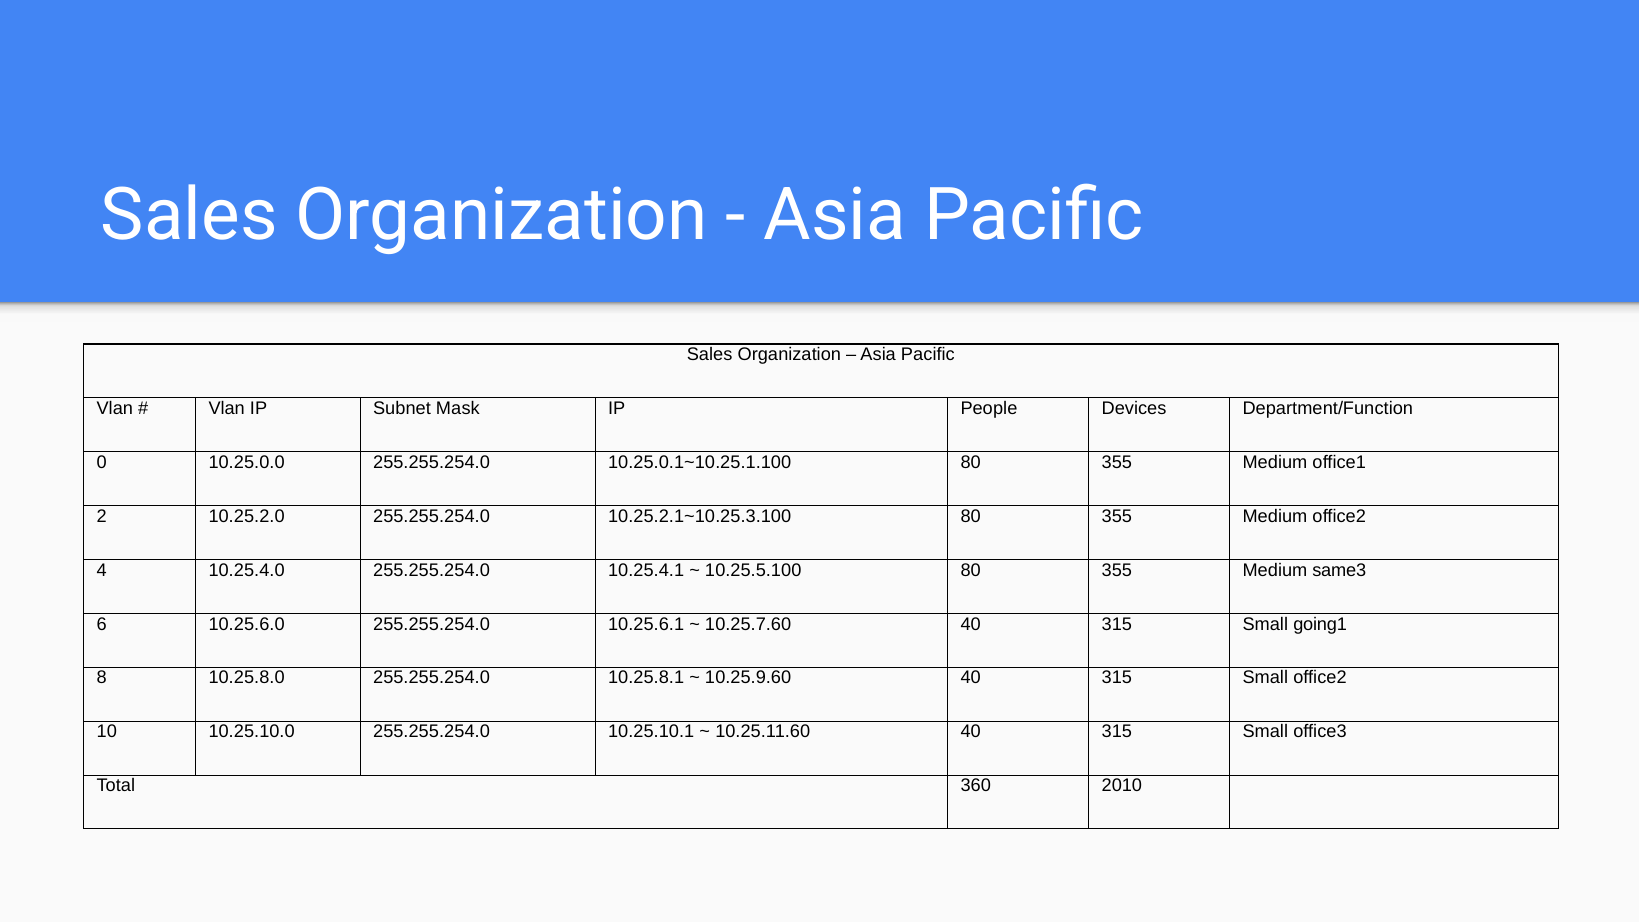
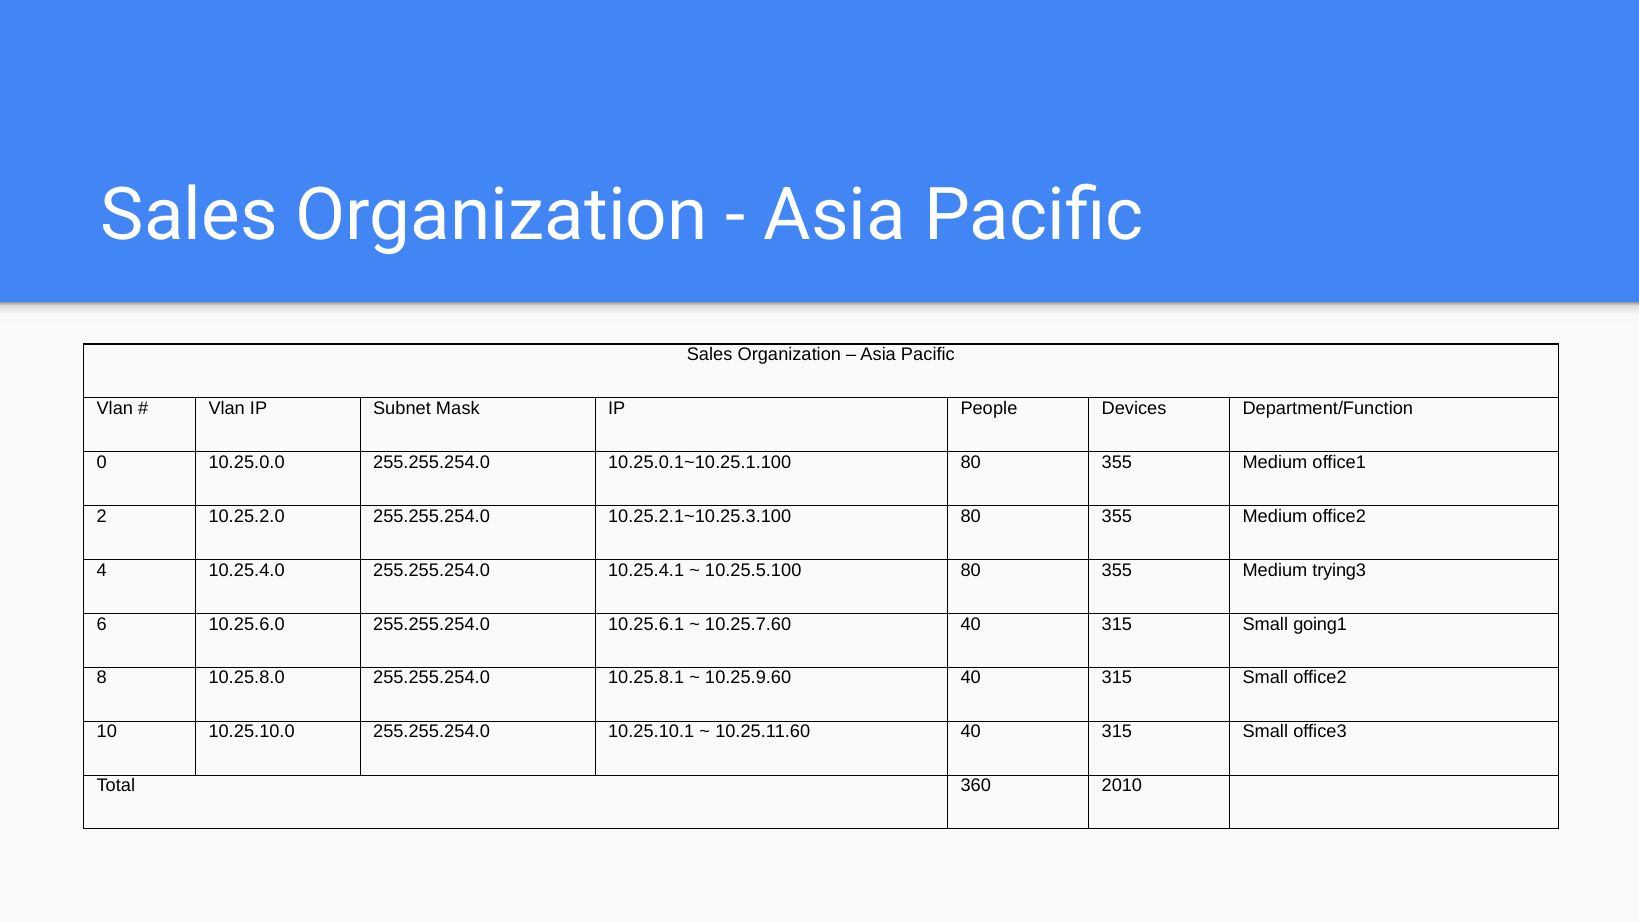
same3: same3 -> trying3 (1339, 570)
